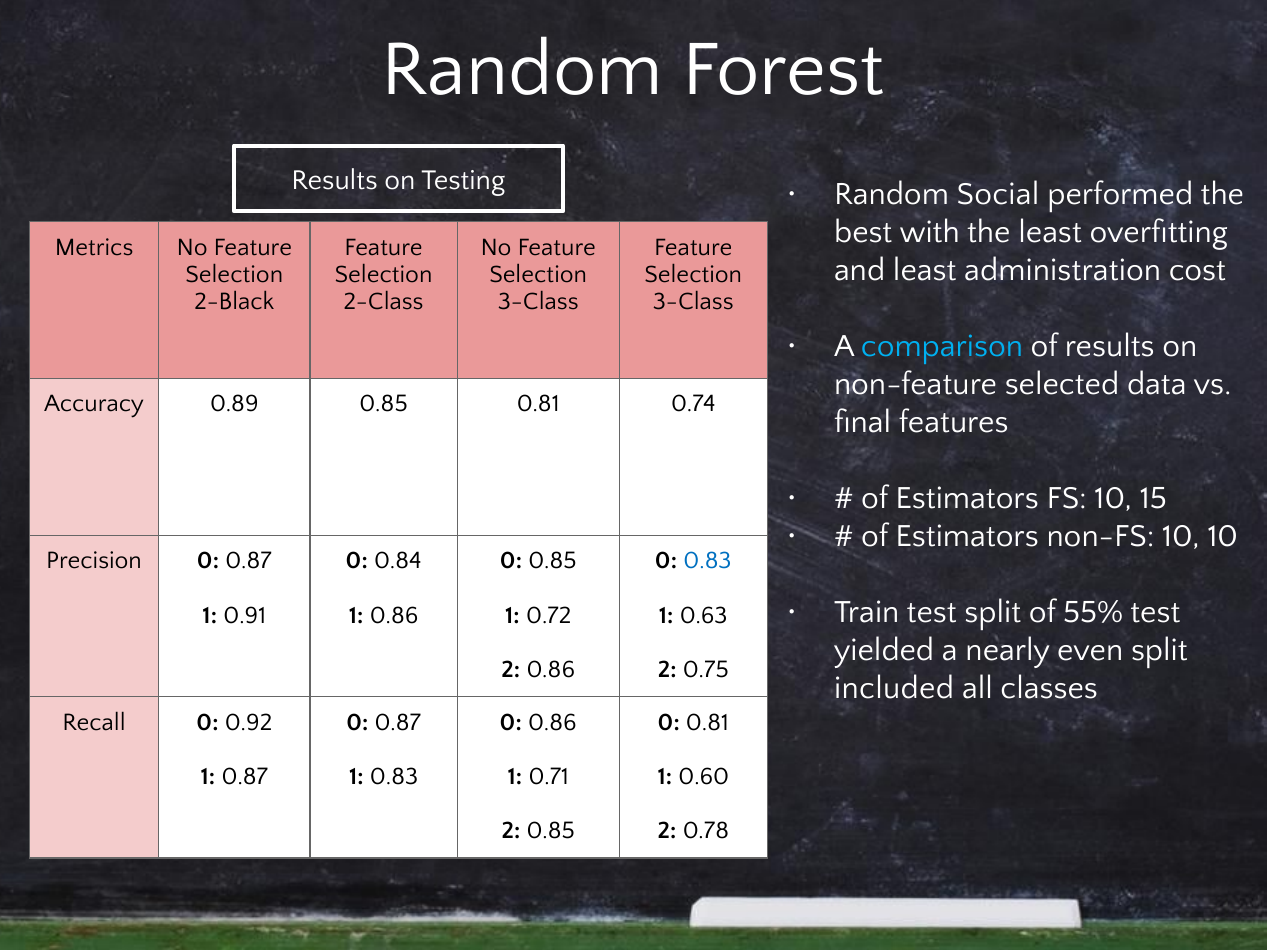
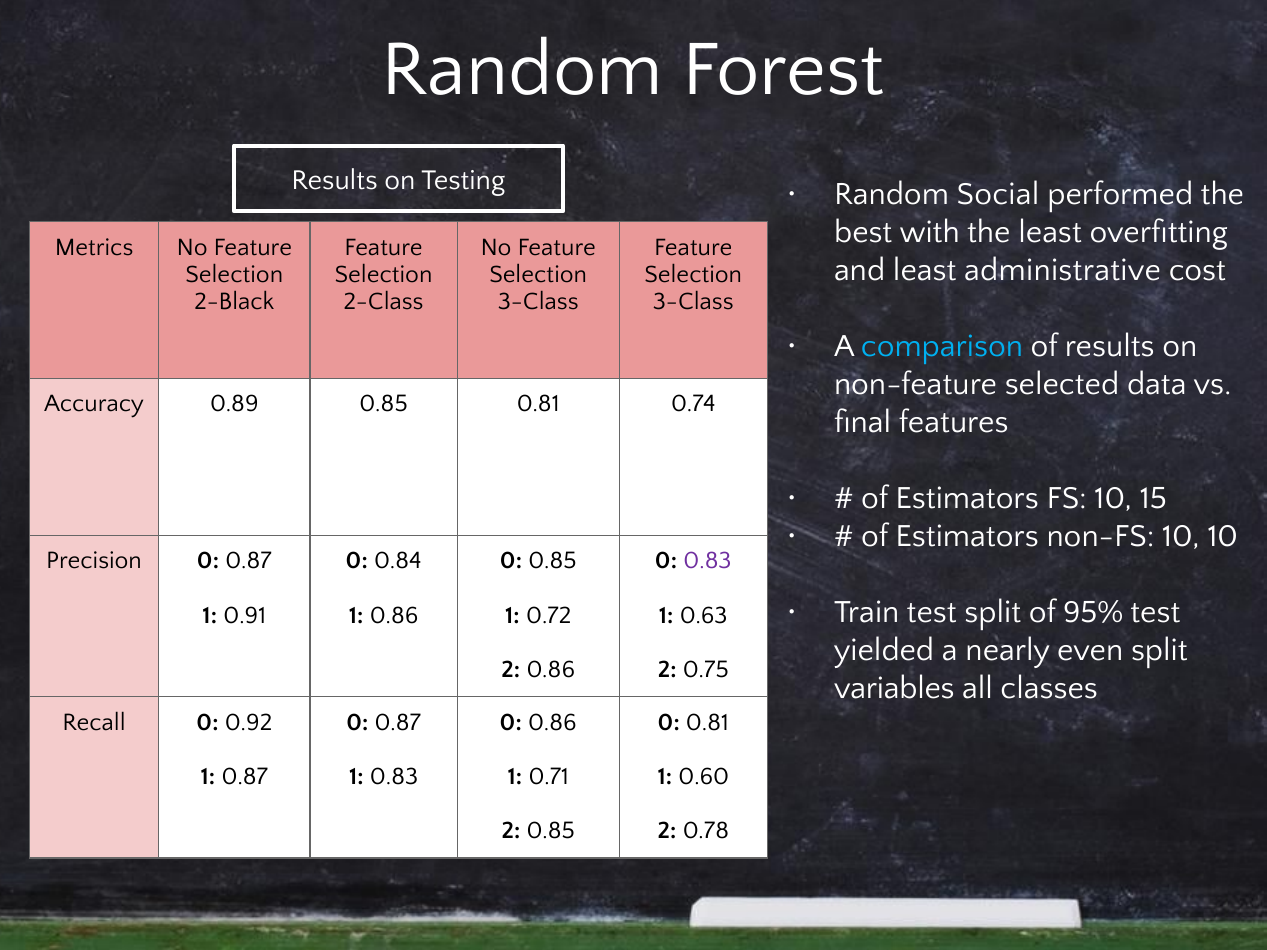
administration: administration -> administrative (1063, 270)
0.83 colour: blue -> purple (708, 561)
55%: 55% -> 95% (1093, 612)
included: included -> variables (894, 688)
